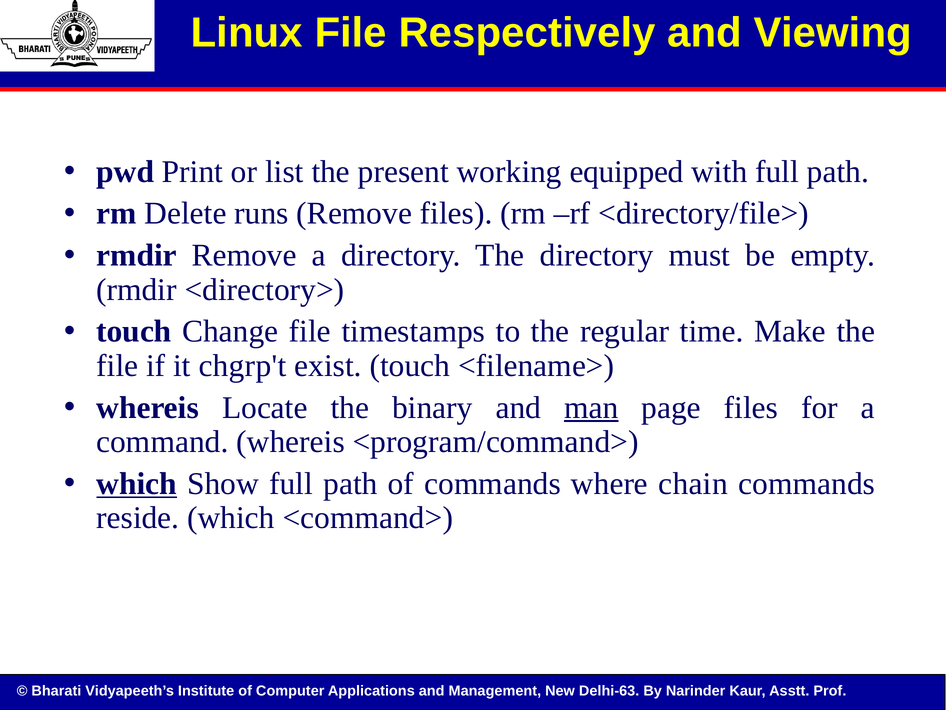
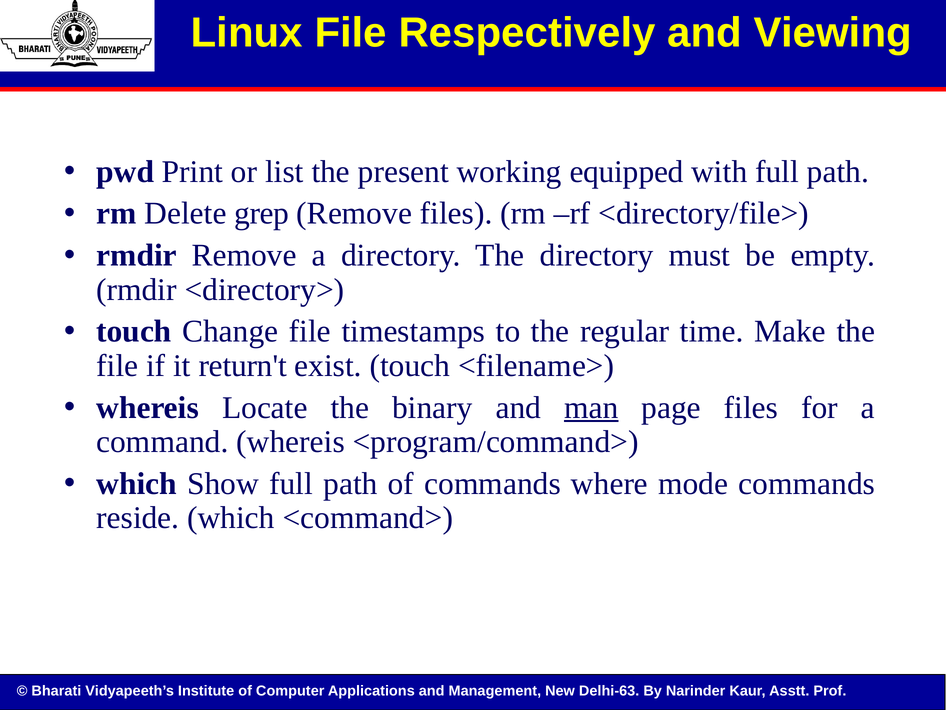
runs: runs -> grep (262, 213)
chgrp't: chgrp't -> return't (243, 365)
which underline: present -> none (137, 483)
chain: chain -> mode (693, 483)
